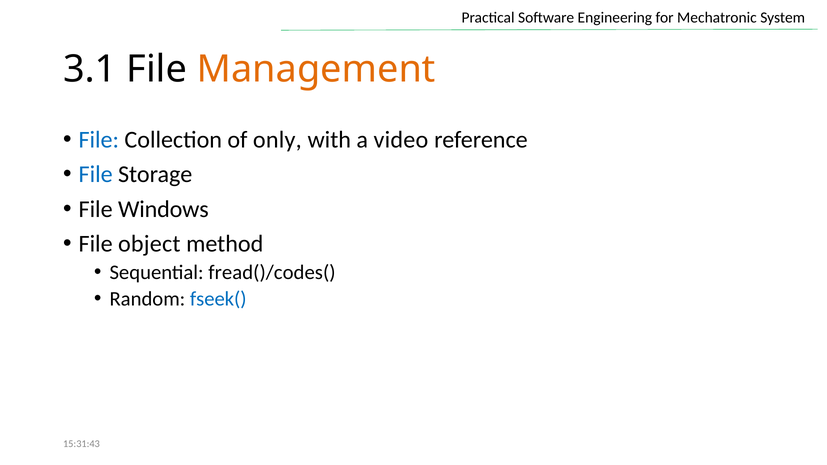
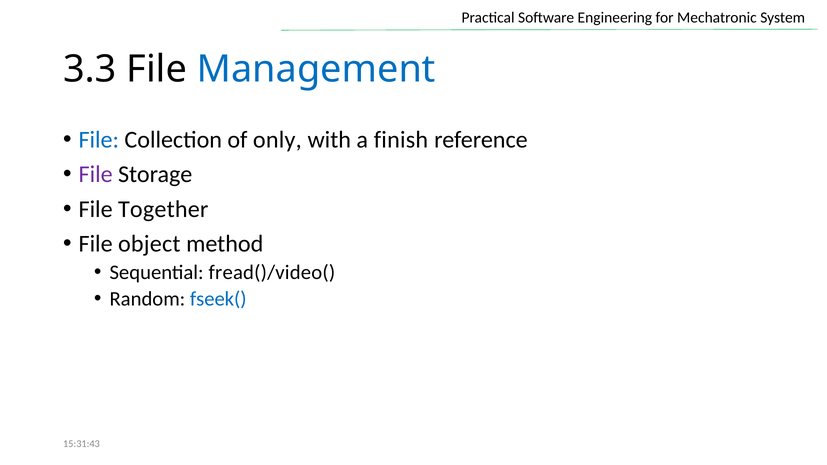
3.1: 3.1 -> 3.3 (90, 69)
Management colour: orange -> blue (316, 69)
video: video -> finish (401, 140)
File colour: blue -> purple (96, 174)
Windows: Windows -> Together (163, 209)
fread()/codes(: fread()/codes( -> fread()/video( (272, 272)
